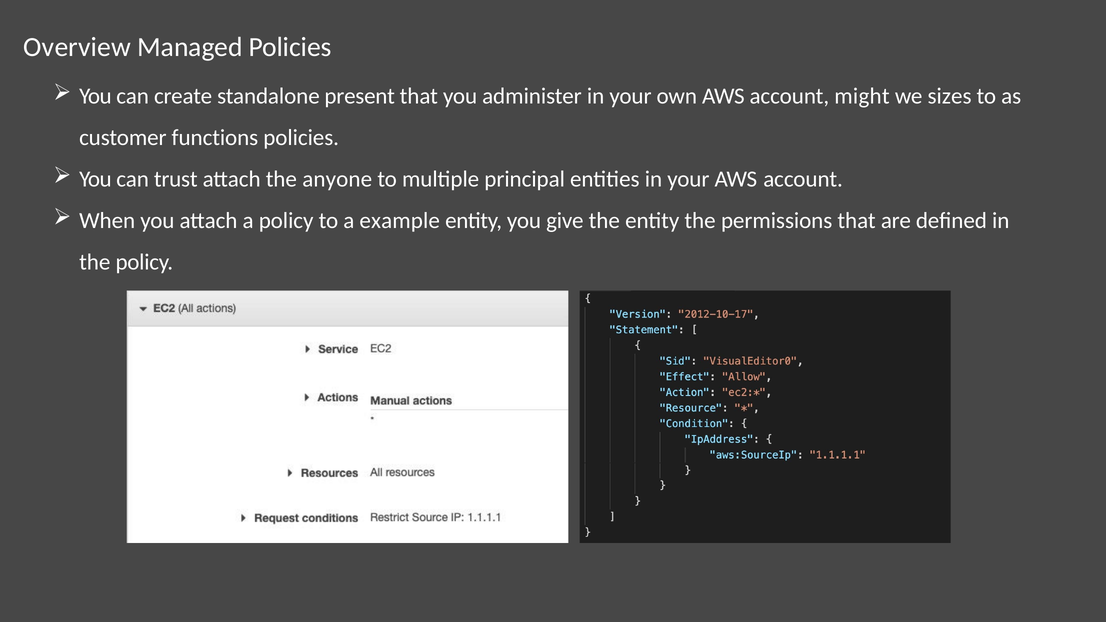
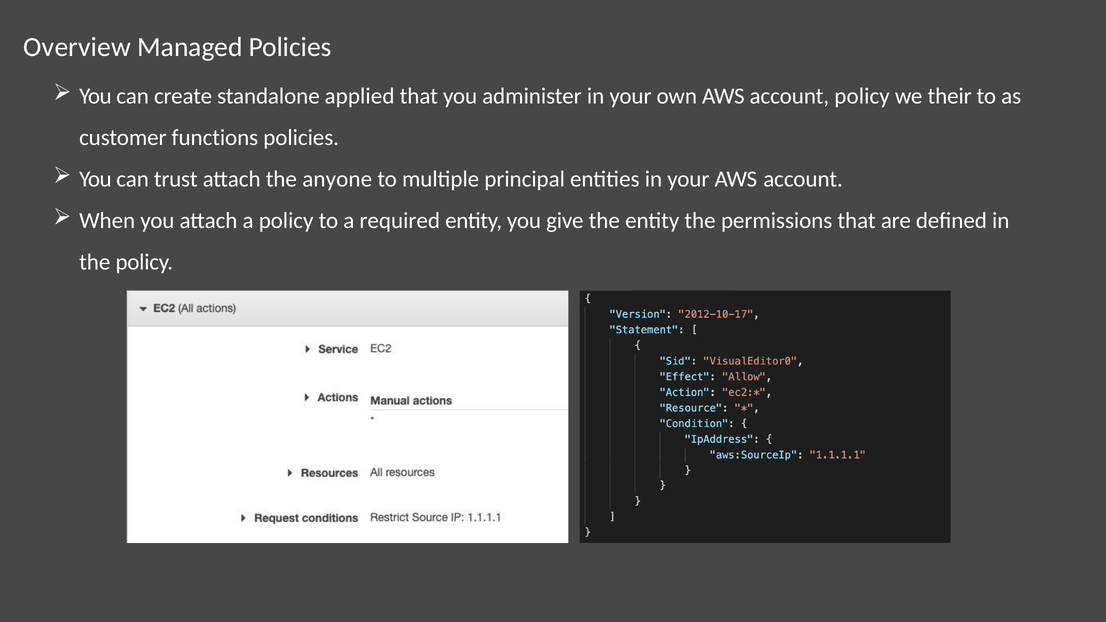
present: present -> applied (360, 96)
account might: might -> policy (862, 96)
sizes: sizes -> their (950, 96)
example: example -> required (400, 221)
